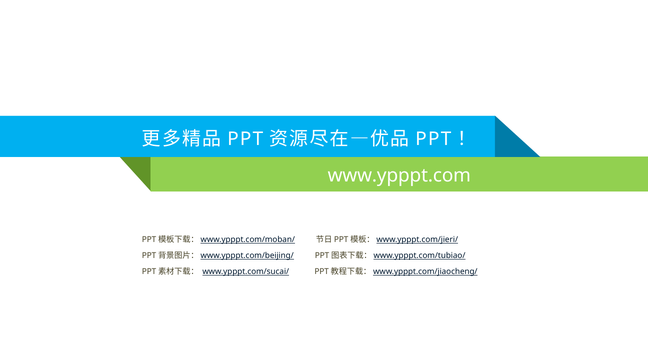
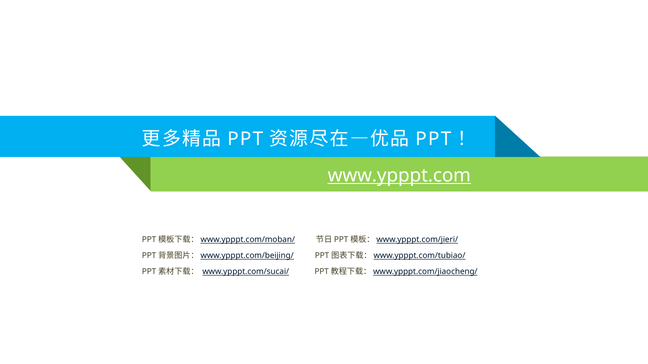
www.ypppt.com underline: none -> present (399, 176)
